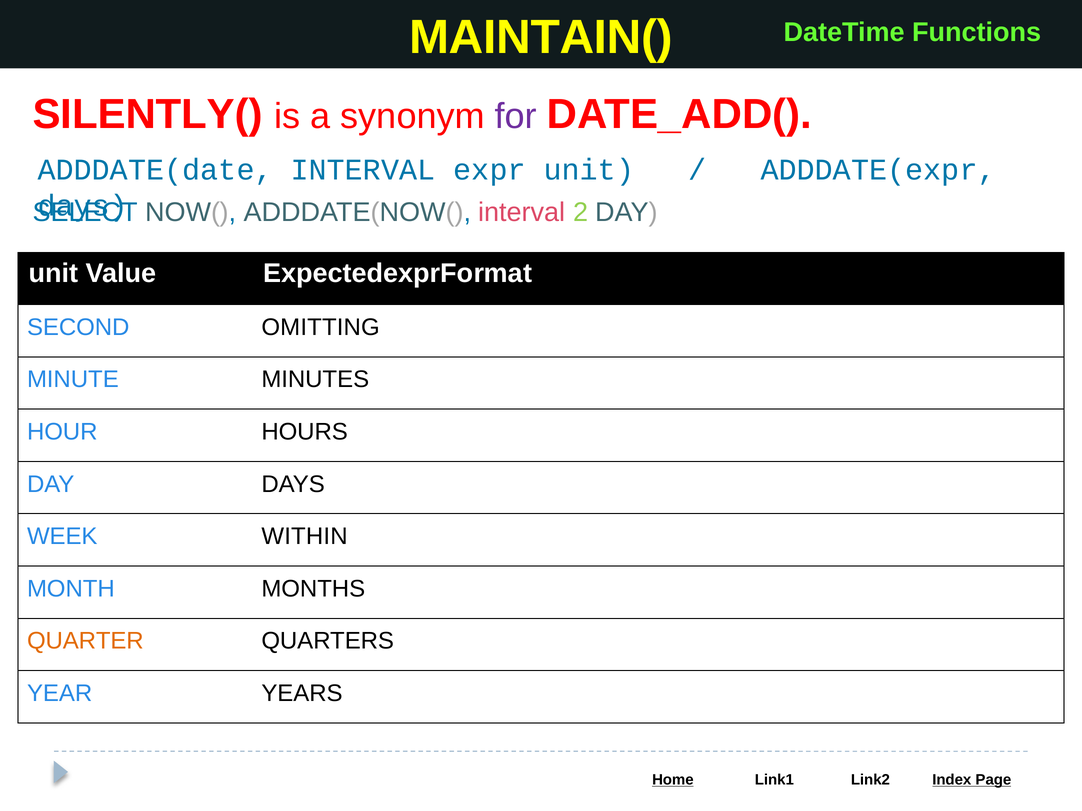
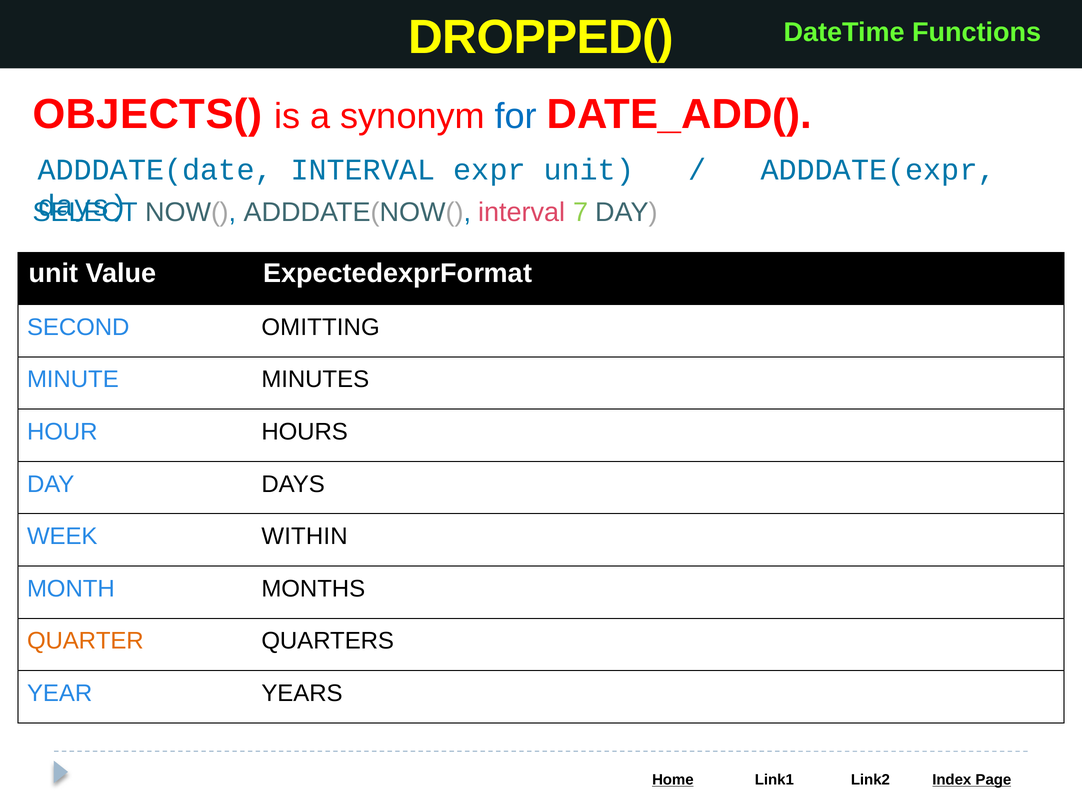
MAINTAIN(: MAINTAIN( -> DROPPED( (541, 38)
SILENTLY(: SILENTLY( -> OBJECTS( (147, 115)
for colour: purple -> blue (516, 117)
2: 2 -> 7 (581, 213)
